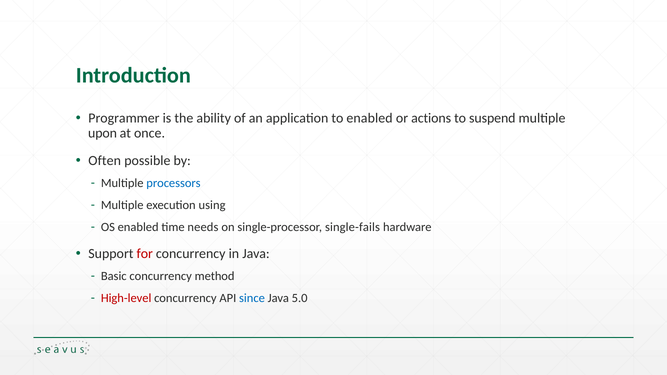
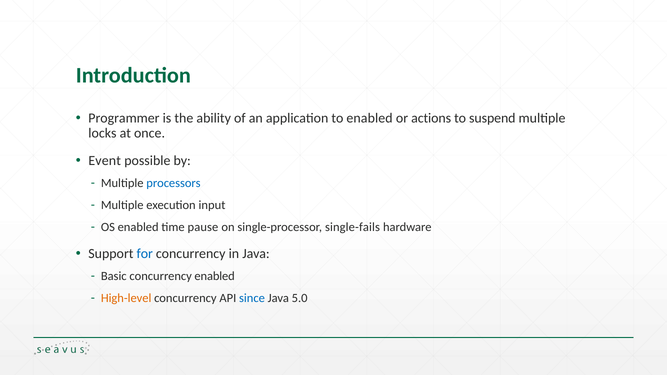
upon: upon -> locks (102, 133)
Often: Often -> Event (105, 161)
using: using -> input (212, 205)
needs: needs -> pause (203, 227)
for colour: red -> blue (145, 254)
concurrency method: method -> enabled (215, 276)
High-level colour: red -> orange (126, 298)
